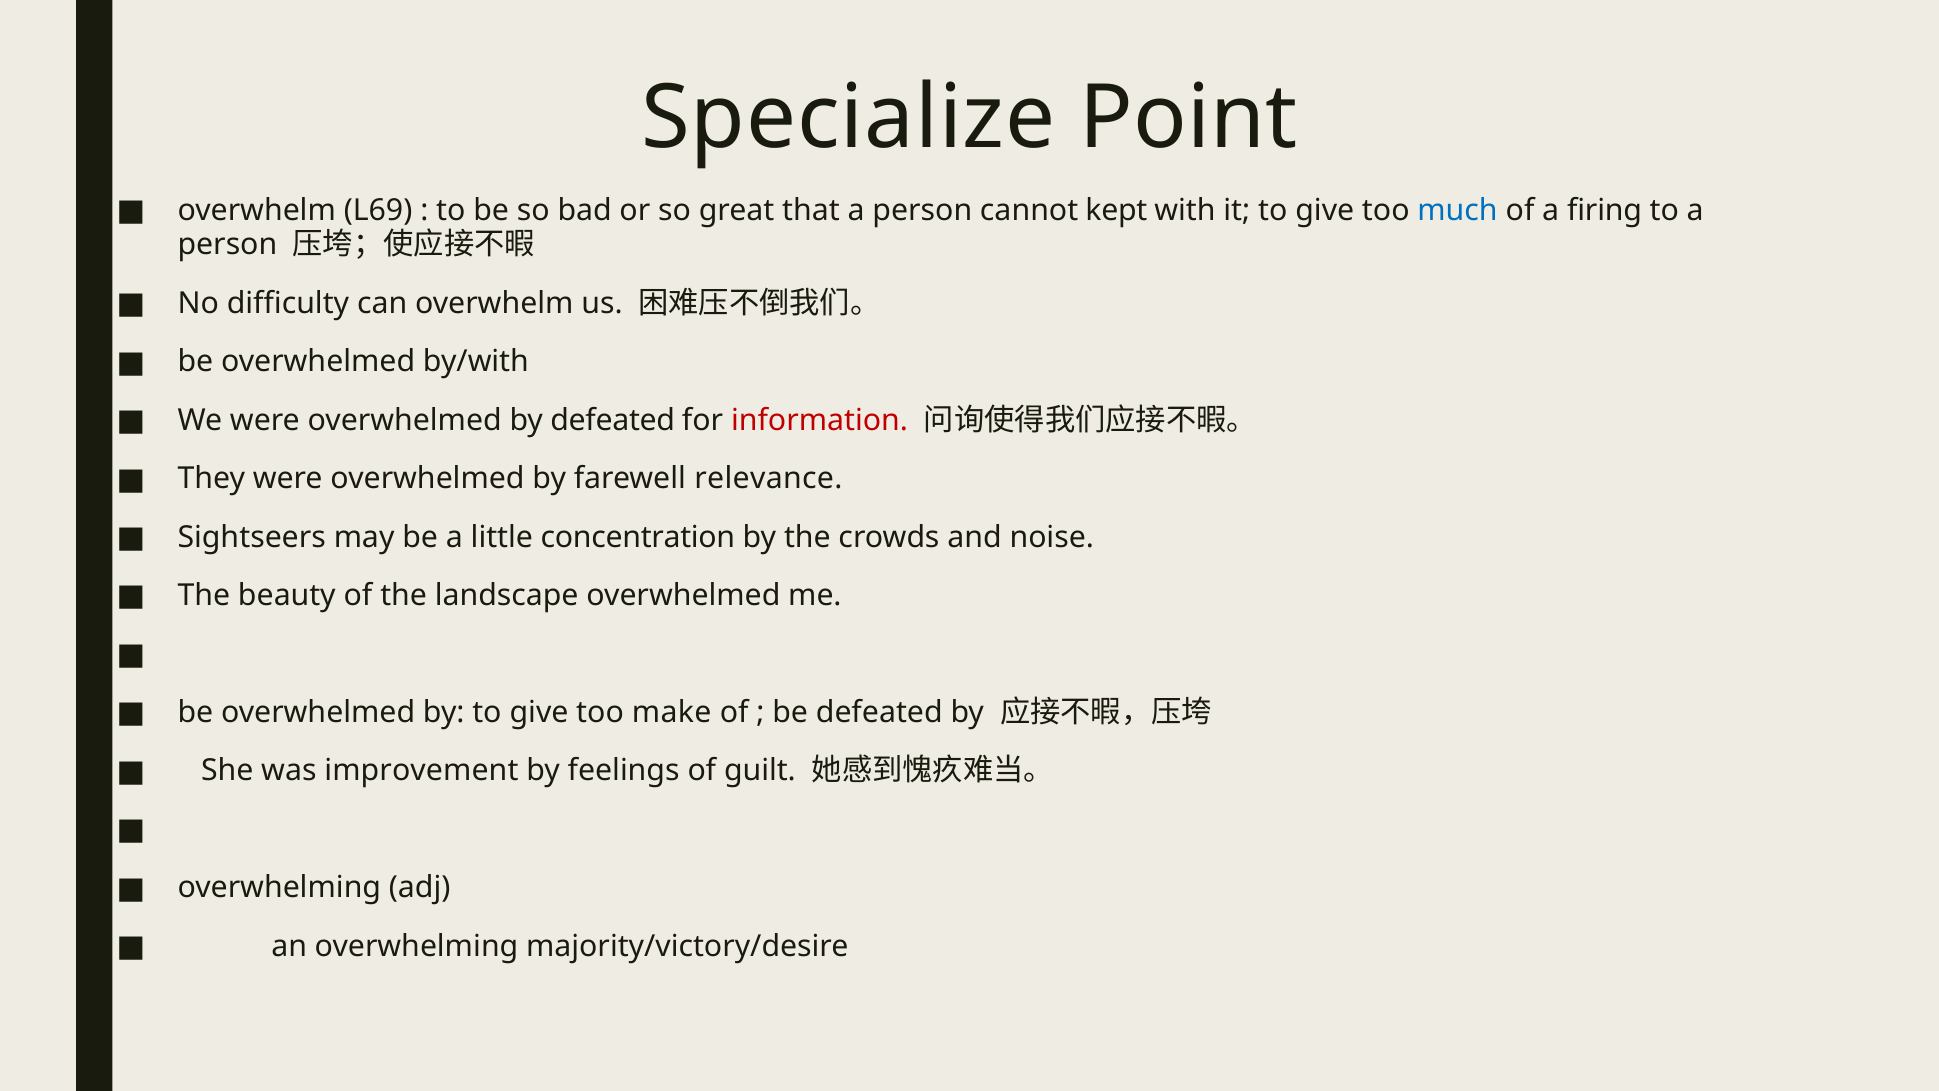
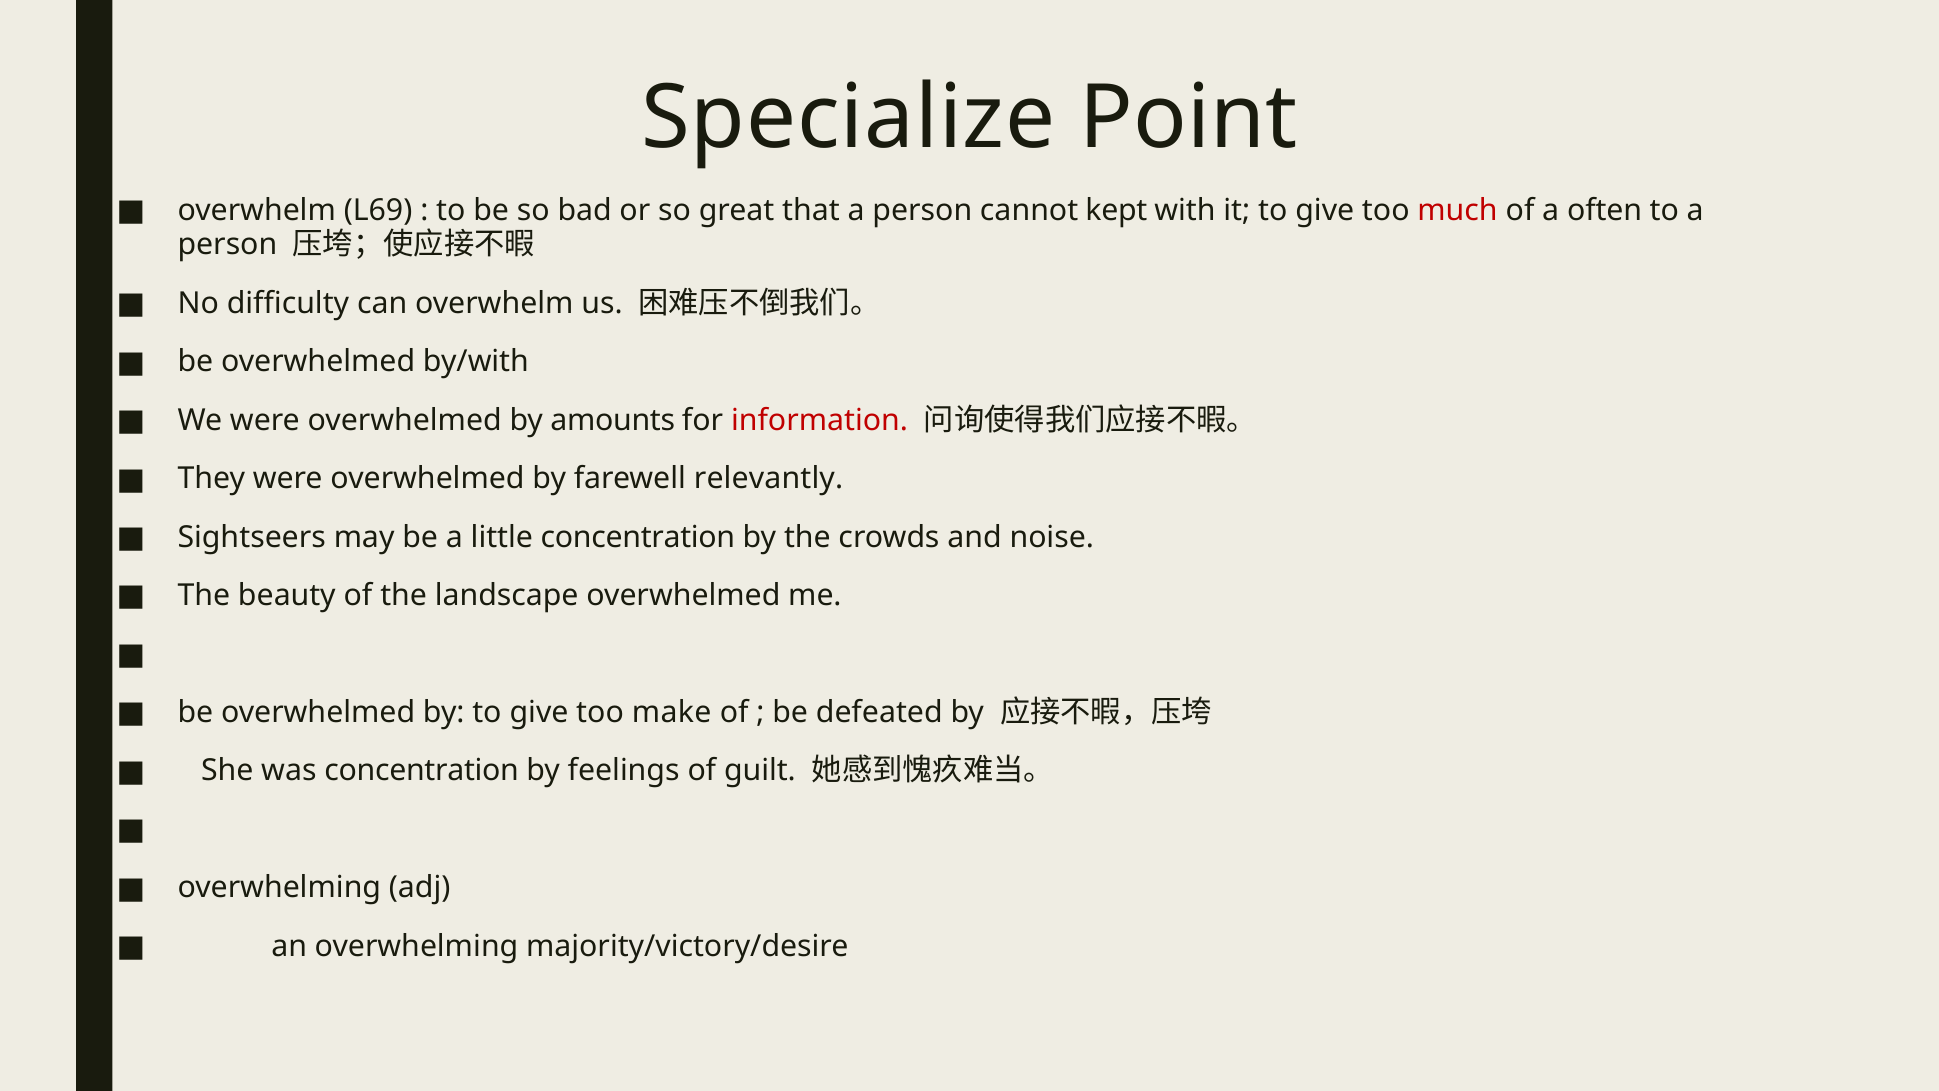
much colour: blue -> red (1458, 210)
firing: firing -> often (1605, 210)
by defeated: defeated -> amounts (613, 420)
relevance: relevance -> relevantly (769, 478)
was improvement: improvement -> concentration (422, 771)
